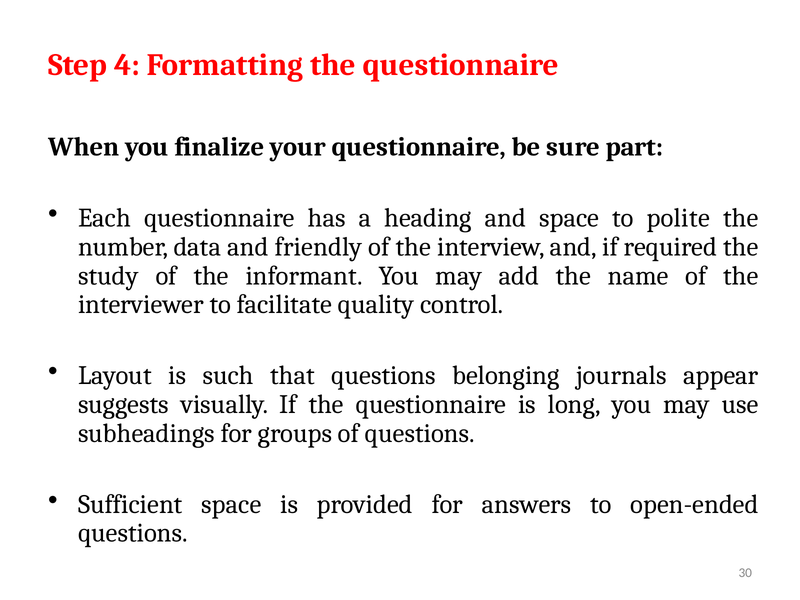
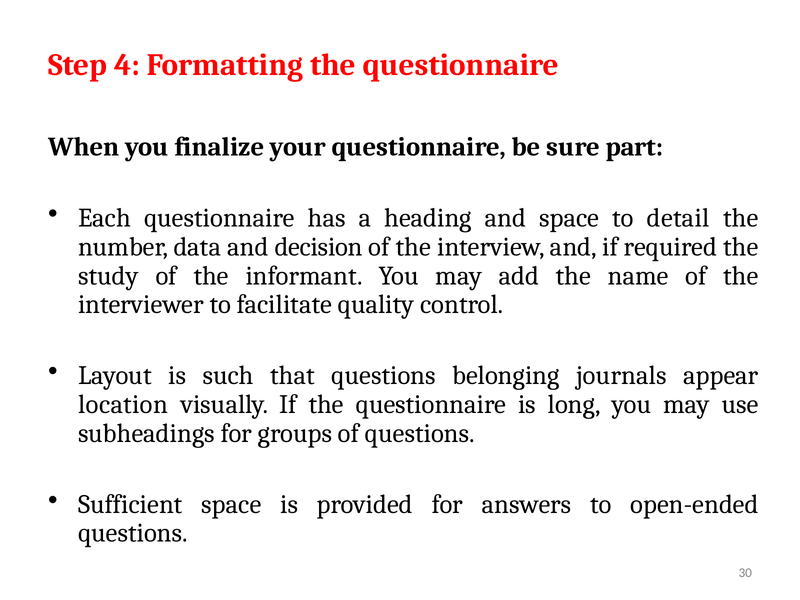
polite: polite -> detail (678, 218)
friendly: friendly -> decision (319, 247)
suggests: suggests -> location (123, 404)
